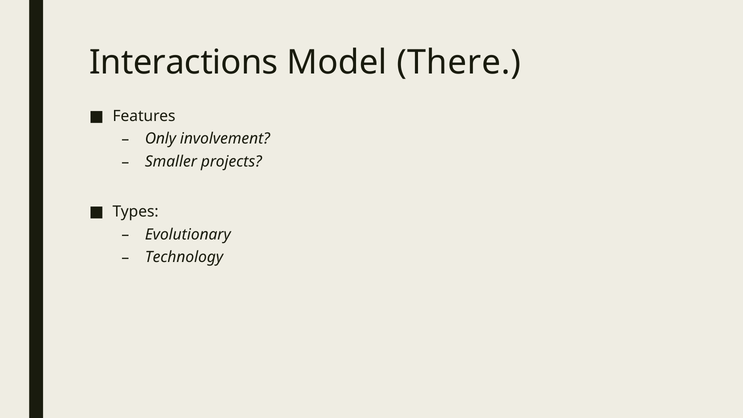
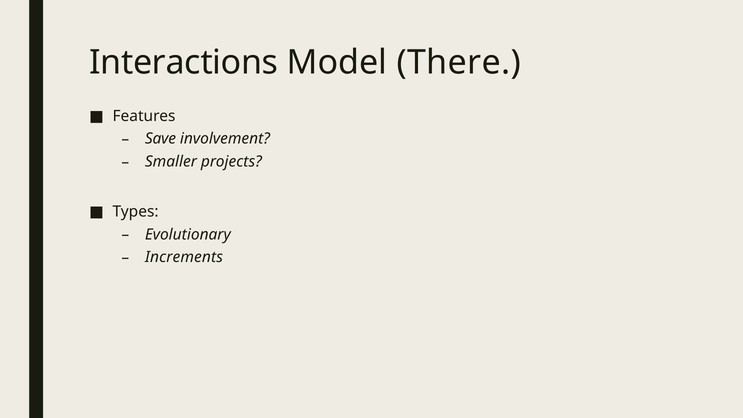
Only: Only -> Save (160, 139)
Technology: Technology -> Increments (184, 257)
